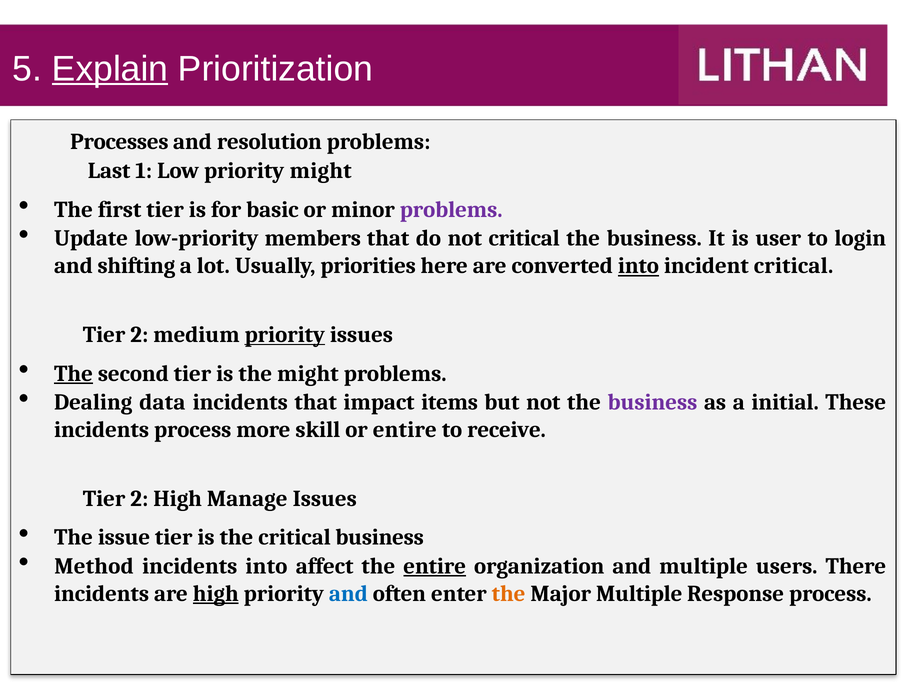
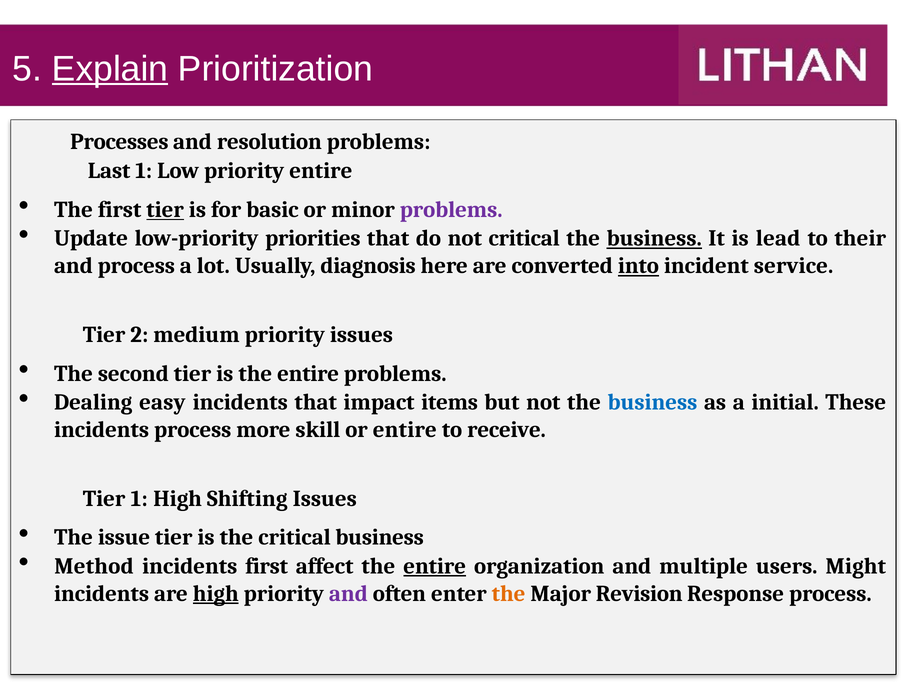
priority might: might -> entire (321, 171)
tier underline: none -> present (165, 210)
members: members -> priorities (313, 238)
business underline: none -> present (654, 238)
user: user -> lead (778, 238)
login: login -> their (860, 238)
and shifting: shifting -> process (136, 266)
priorities: priorities -> diagnosis (368, 266)
incident critical: critical -> service (794, 266)
priority underline: present -> none (285, 334)
The underline: present -> none (73, 373)
is the might: might -> entire (308, 373)
data: data -> easy (162, 402)
business colour: purple -> blue (652, 402)
2: 2 -> 1 (139, 498)
Manage: Manage -> Shifting (247, 498)
incidents into: into -> first (267, 566)
There: There -> Might (856, 566)
and colour: blue -> purple (348, 593)
Major Multiple: Multiple -> Revision (639, 593)
